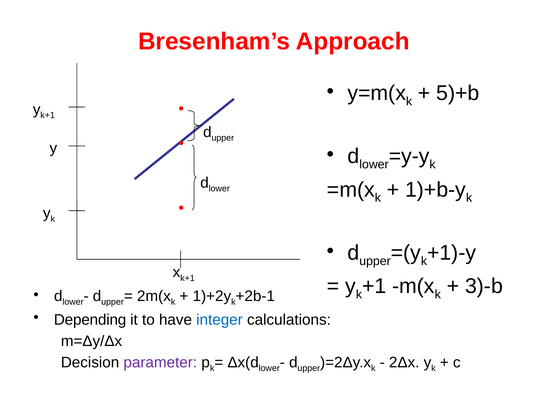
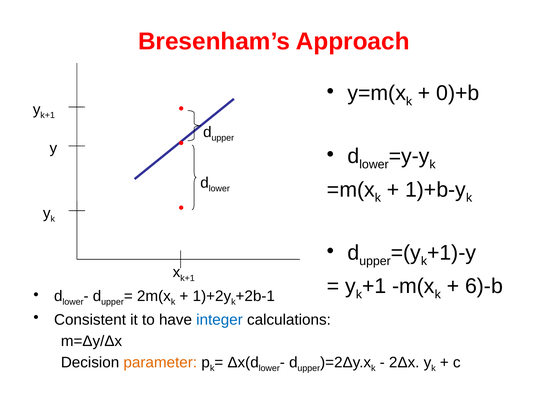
5)+b: 5)+b -> 0)+b (458, 93)
3)-b: 3)-b -> 6)-b (484, 286)
Depending: Depending -> Consistent (90, 320)
parameter colour: purple -> orange (160, 362)
